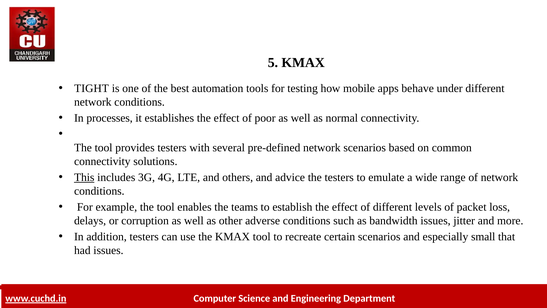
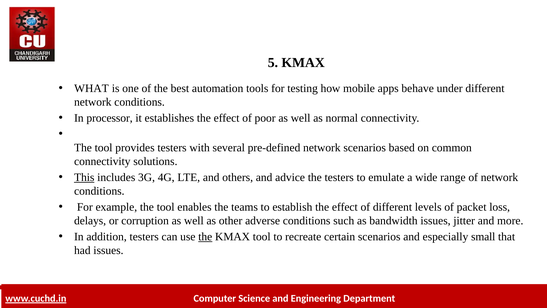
TIGHT: TIGHT -> WHAT (92, 88)
processes: processes -> processor (110, 118)
the underline: none -> present (205, 237)
